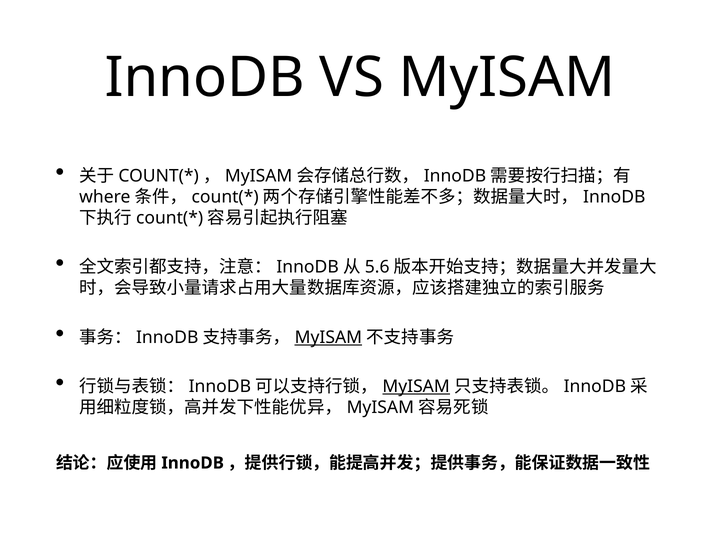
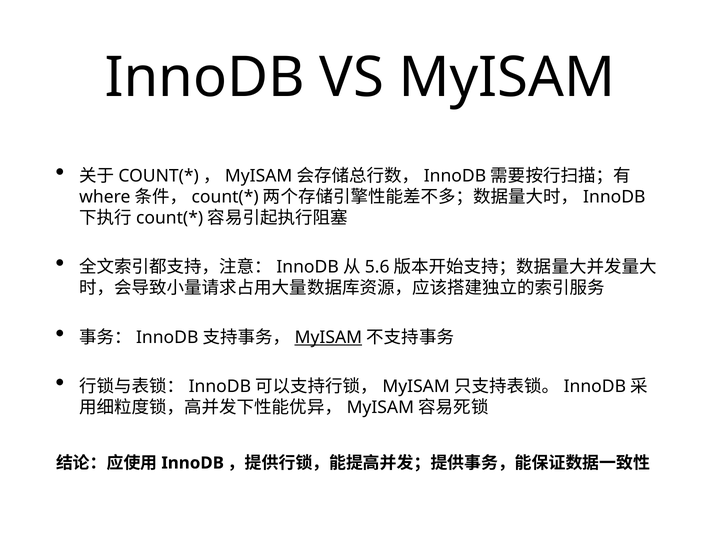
MyISAM underline: present -> none (416, 387)
